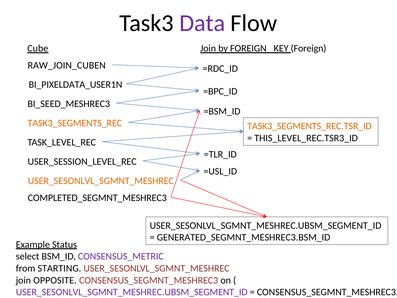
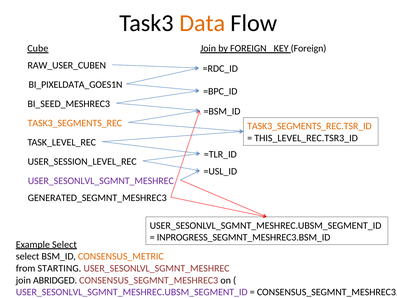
Data colour: purple -> orange (202, 23)
RAW_JOIN_CUBEN: RAW_JOIN_CUBEN -> RAW_USER_CUBEN (67, 65)
BI_PIXELDATA_USER1N: BI_PIXELDATA_USER1N -> BI_PIXELDATA_GOES1N (76, 85)
USER_SESONLVL_SGMNT_MESHREC colour: orange -> purple (101, 181)
COMPLETED_SEGMNT_MESHREC3: COMPLETED_SEGMNT_MESHREC3 -> GENERATED_SEGMNT_MESHREC3 (97, 198)
GENERATED_SEGMNT_MESHREC3.BSM_ID: GENERATED_SEGMNT_MESHREC3.BSM_ID -> INPROGRESS_SEGMNT_MESHREC3.BSM_ID (244, 237)
Example Status: Status -> Select (64, 244)
CONSENSUS_METRIC colour: purple -> orange (121, 256)
OPPOSITE: OPPOSITE -> ABRIDGED (55, 280)
